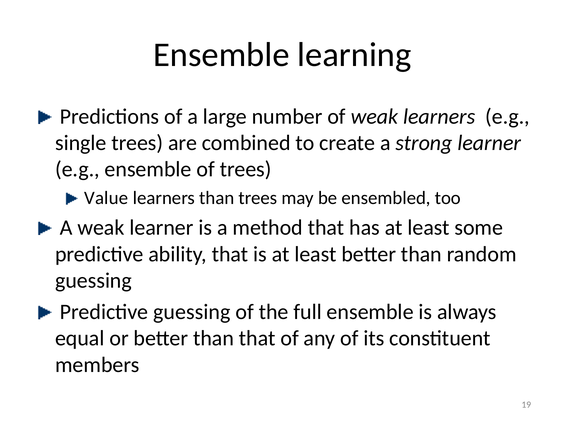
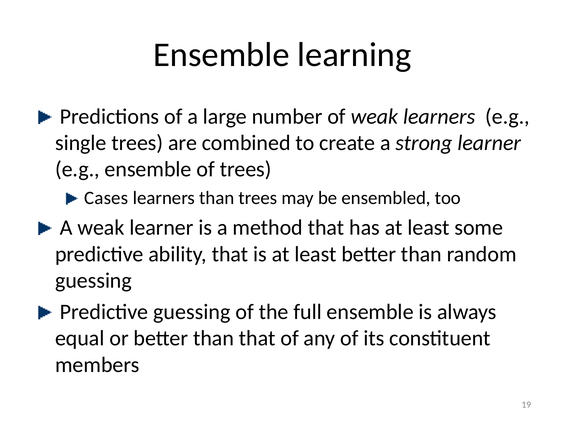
Value: Value -> Cases (106, 198)
